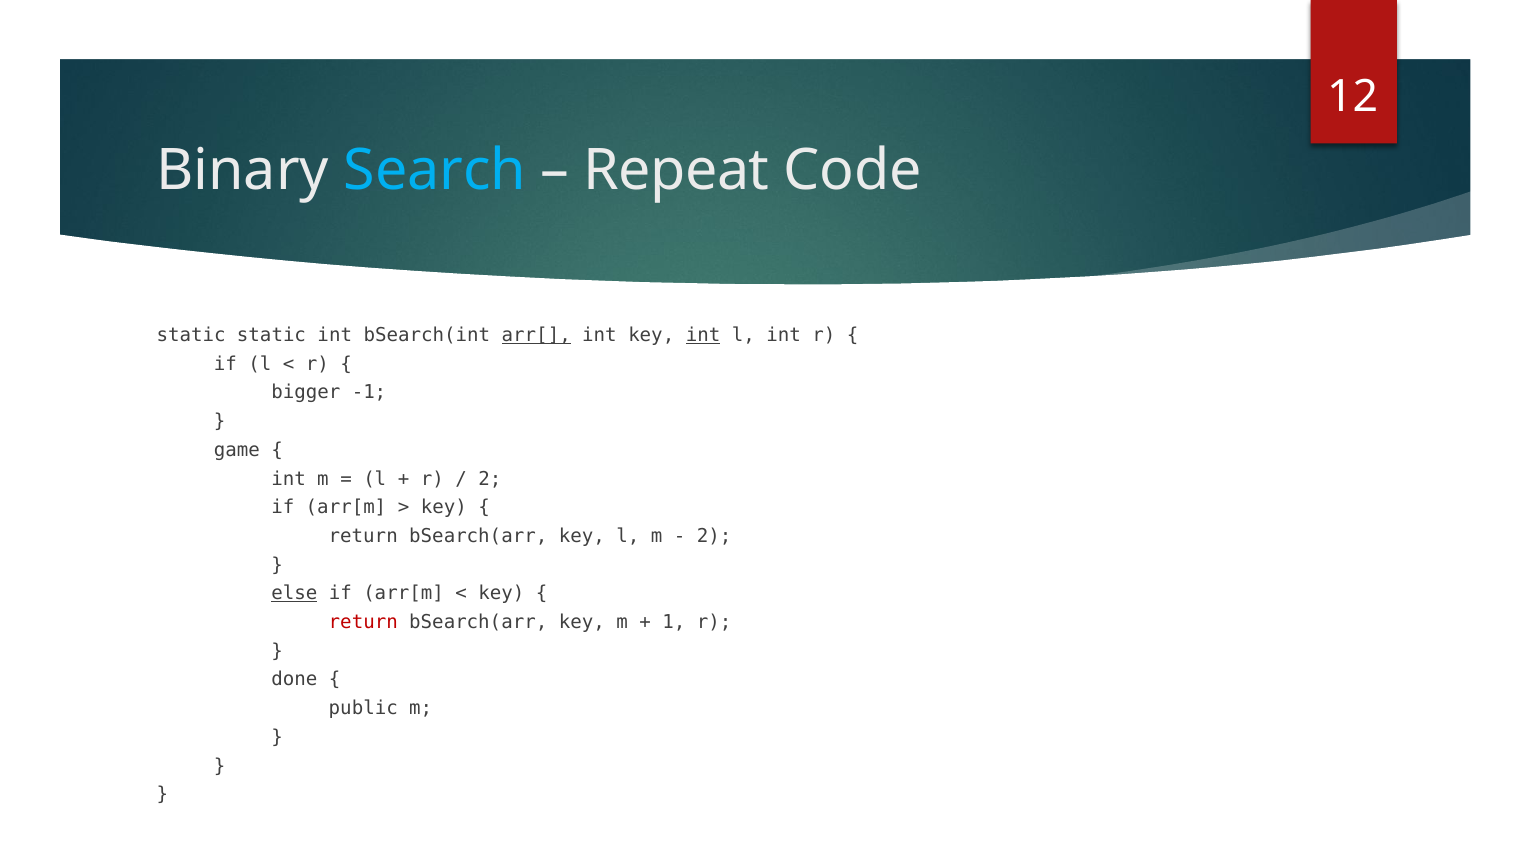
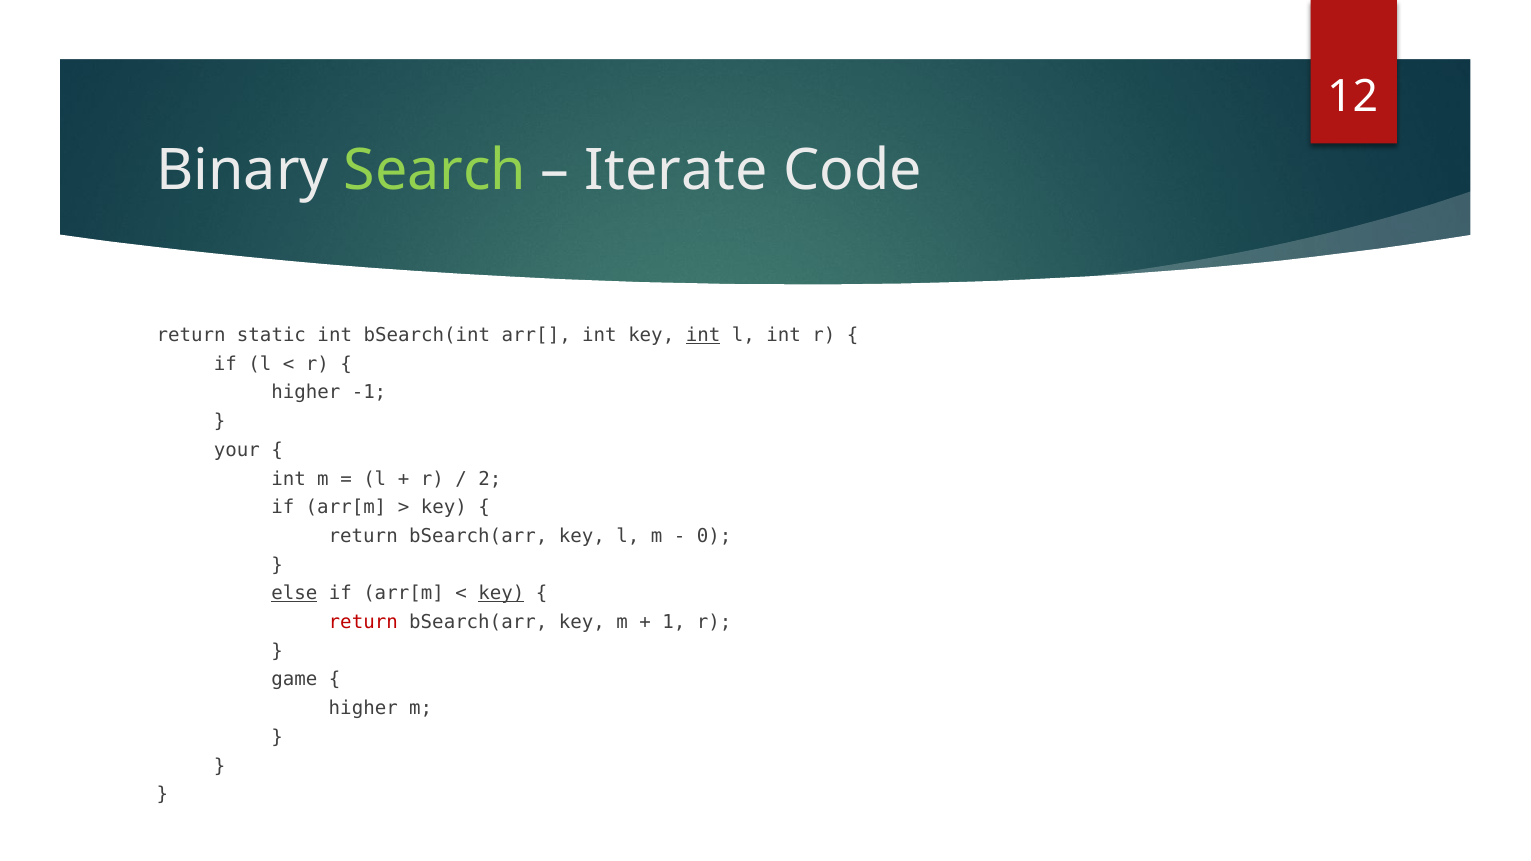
Search colour: light blue -> light green (435, 171)
Repeat: Repeat -> Iterate (676, 171)
static: static -> return (191, 335)
arr[ underline: present -> none (536, 335)
bigger: bigger -> higher (306, 393)
game: game -> your (237, 450)
2: 2 -> 0 (714, 536)
key underline: none -> present (501, 594)
done: done -> game (294, 680)
public: public -> higher (363, 708)
